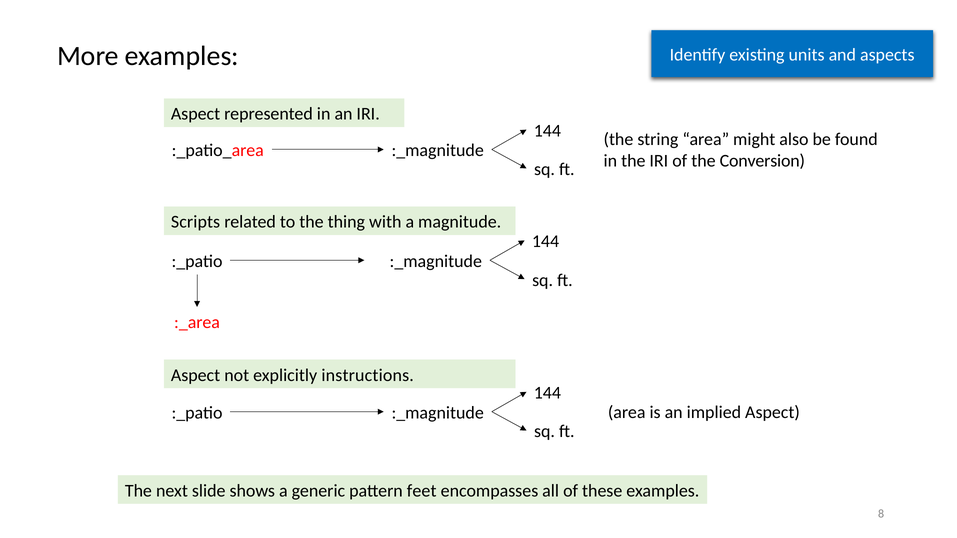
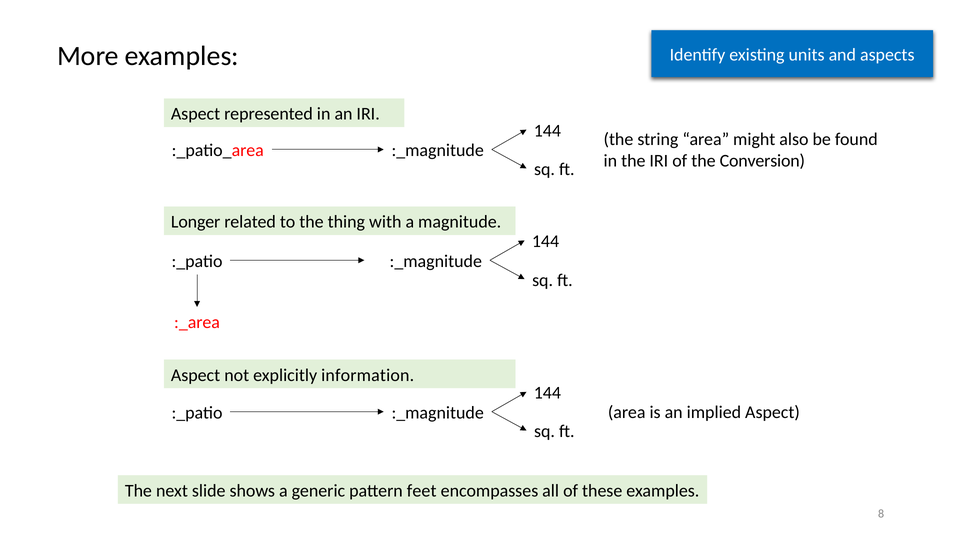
Scripts: Scripts -> Longer (196, 222)
instructions: instructions -> information (368, 375)
